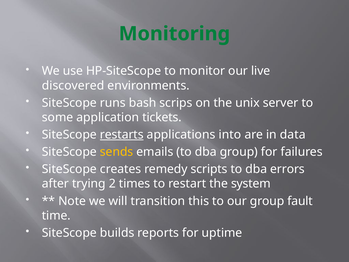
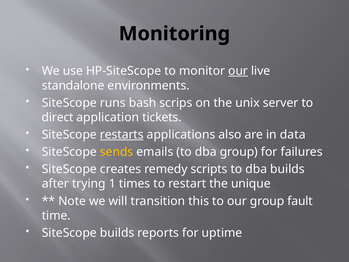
Monitoring colour: green -> black (174, 34)
our underline: none -> present (238, 71)
discovered: discovered -> standalone (73, 85)
some: some -> direct (58, 117)
into: into -> also (230, 135)
dba errors: errors -> builds (287, 169)
2: 2 -> 1 (112, 184)
system: system -> unique (251, 184)
